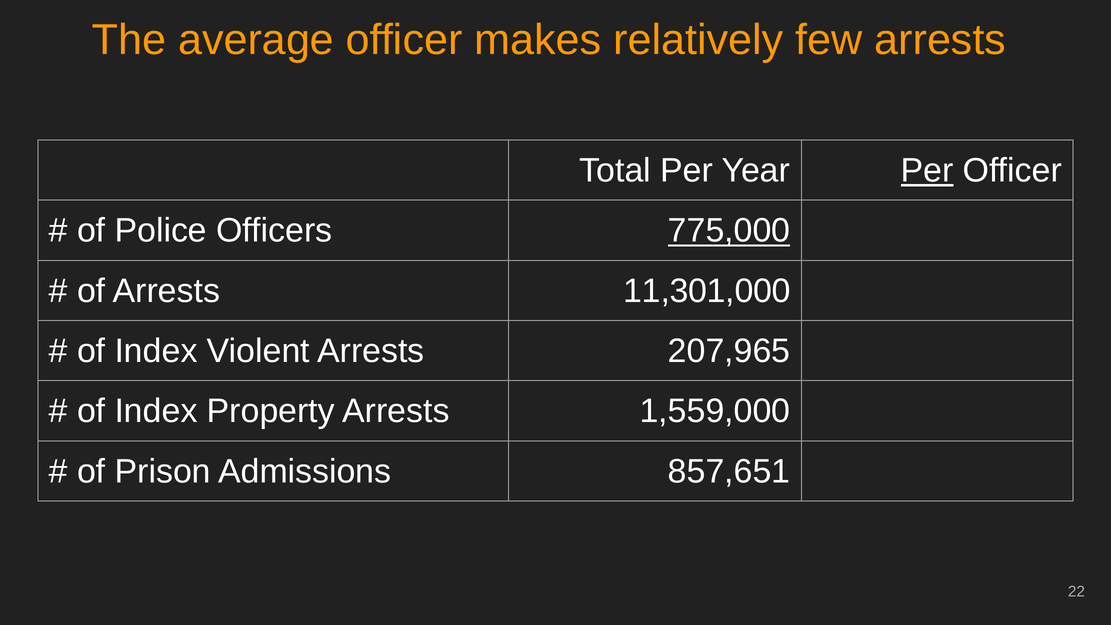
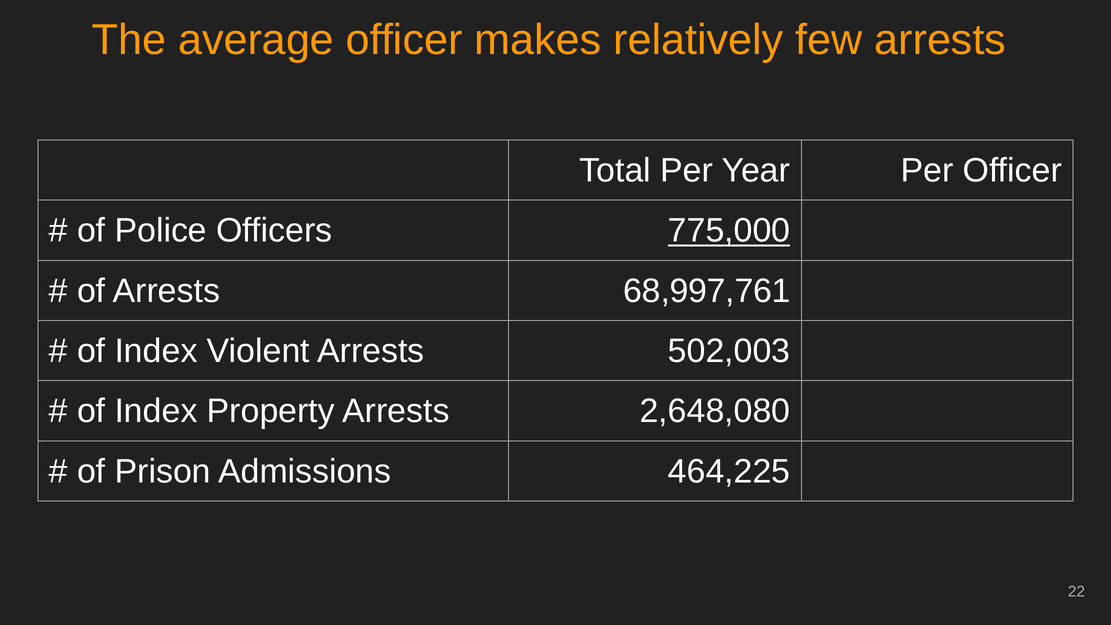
Per underline: present -> none (927, 171)
11,301,000: 11,301,000 -> 68,997,761 (707, 291)
207,965: 207,965 -> 502,003 (729, 351)
1,559,000: 1,559,000 -> 2,648,080 (715, 411)
857,651: 857,651 -> 464,225 (729, 471)
